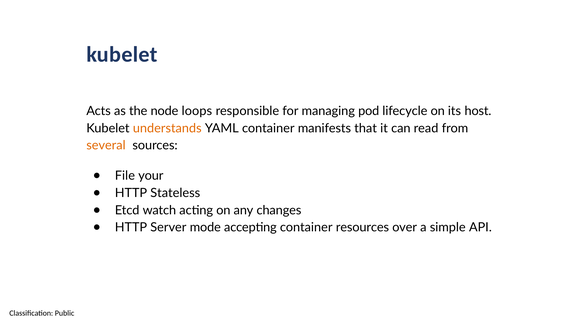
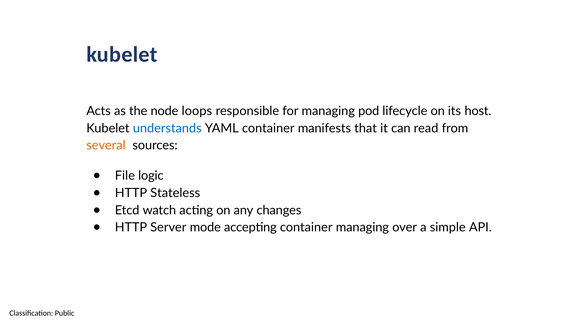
understands colour: orange -> blue (167, 128)
your: your -> logic (151, 176)
container resources: resources -> managing (362, 228)
